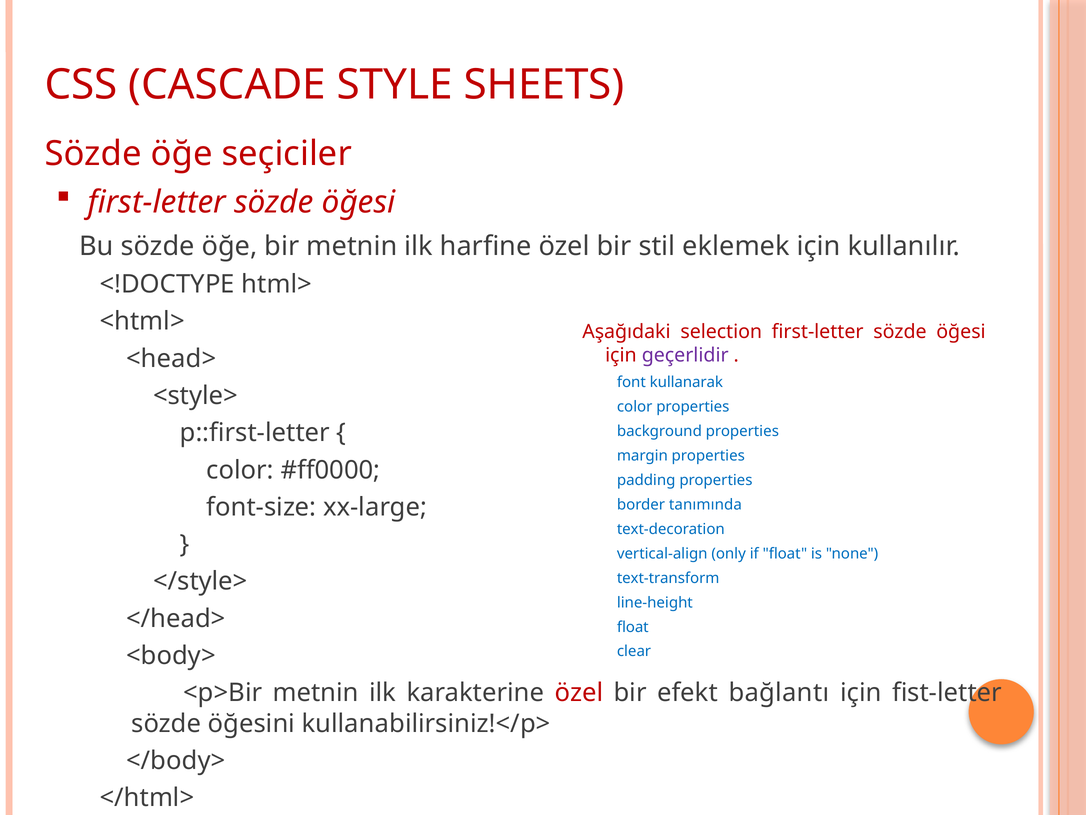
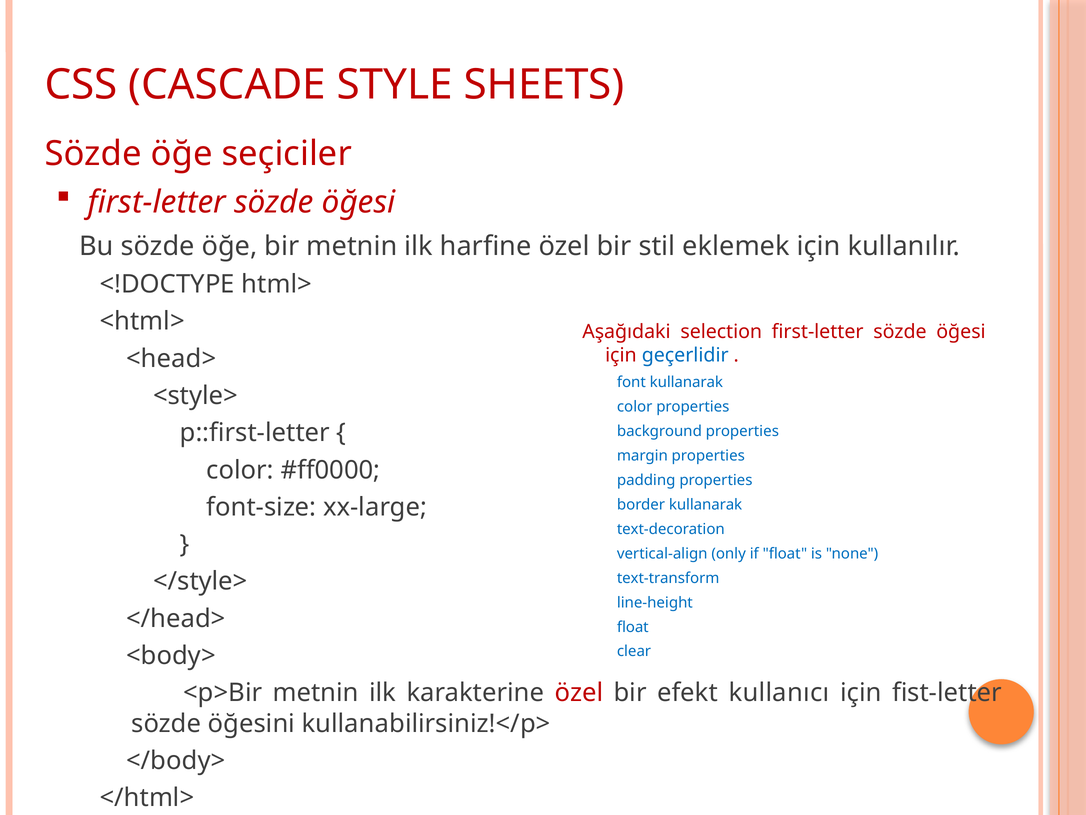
geçerlidir colour: purple -> blue (685, 355)
border tanımında: tanımında -> kullanarak (706, 504)
bağlantı: bağlantı -> kullanıcı (779, 692)
